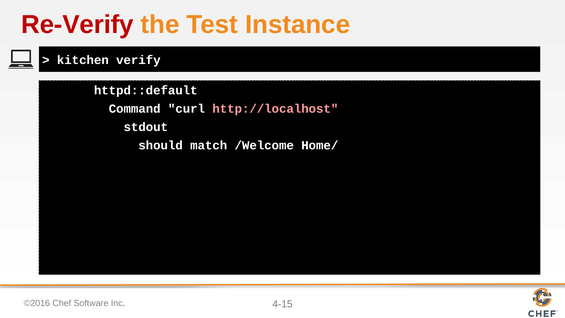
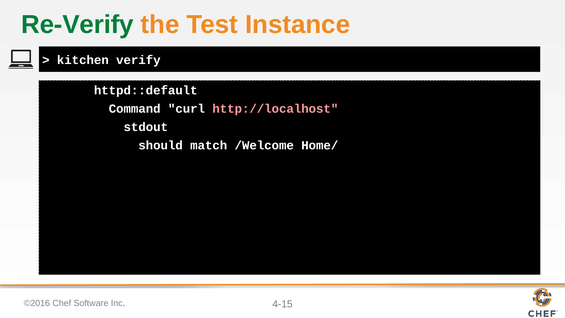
Re-Verify colour: red -> green (77, 24)
